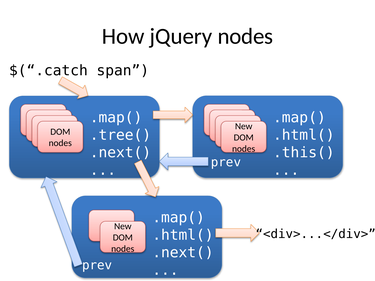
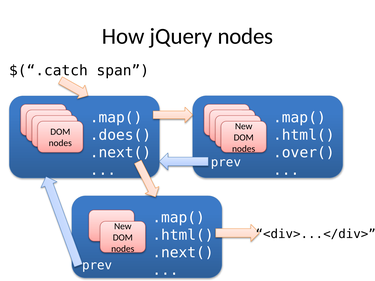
.tree(: .tree( -> .does( (121, 135)
.this(: .this( -> .over( (304, 153)
